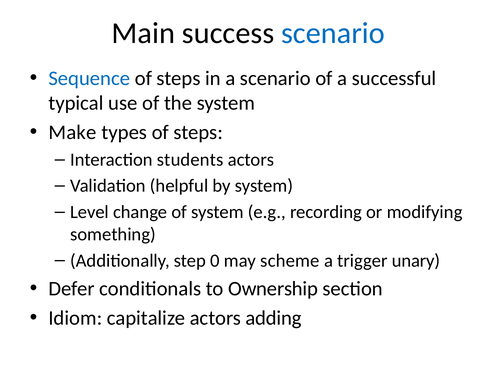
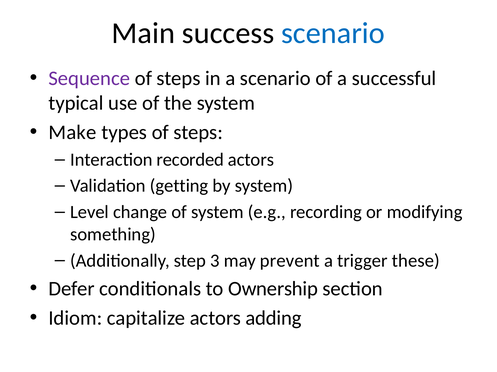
Sequence colour: blue -> purple (89, 78)
students: students -> recorded (190, 160)
helpful: helpful -> getting (179, 186)
0: 0 -> 3 (215, 261)
scheme: scheme -> prevent (290, 261)
unary: unary -> these (416, 261)
